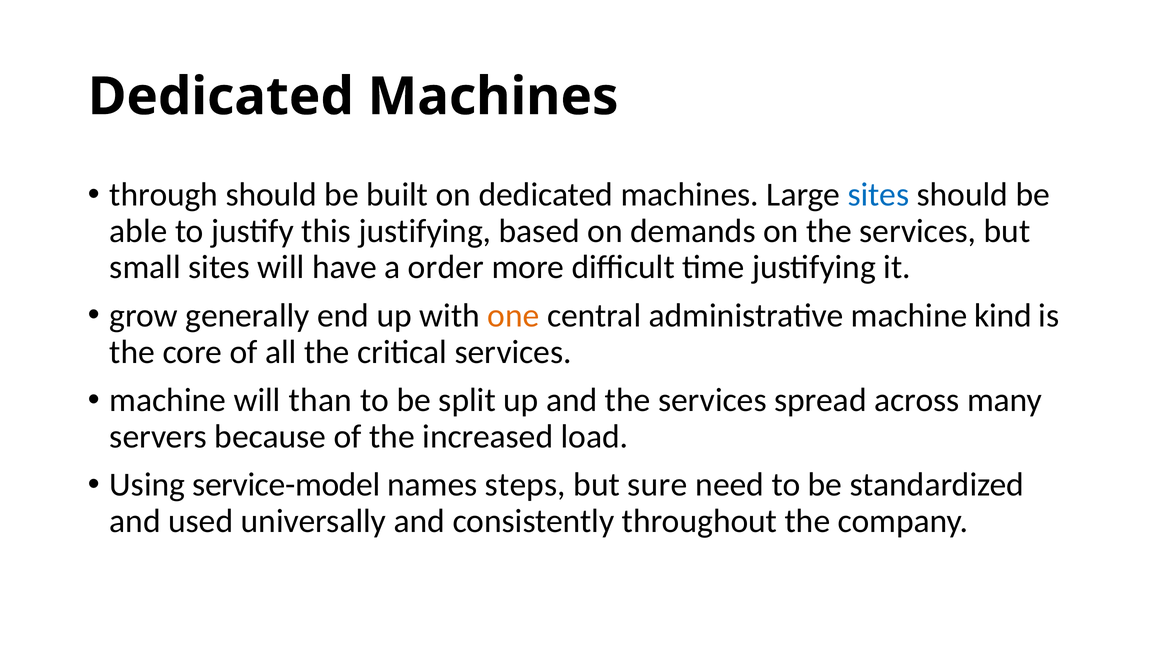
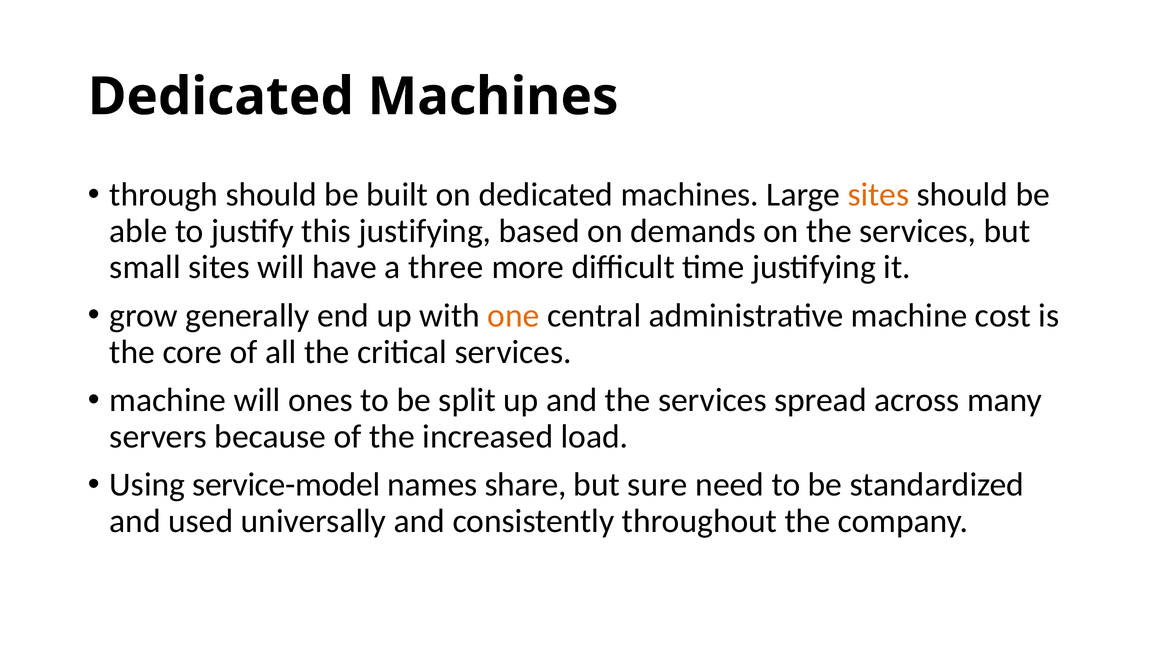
sites colour: blue -> orange (878, 195)
order: order -> three (446, 267)
kind: kind -> cost (1003, 316)
than: than -> ones (321, 400)
steps: steps -> share (526, 485)
